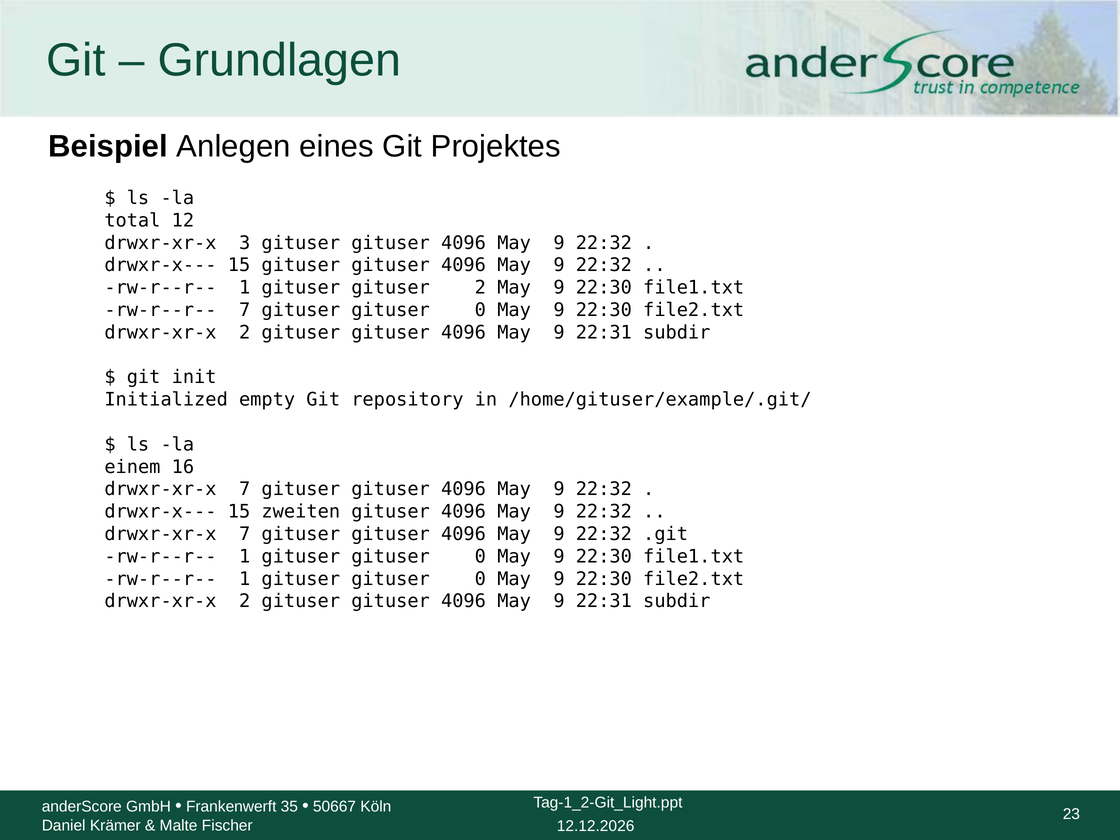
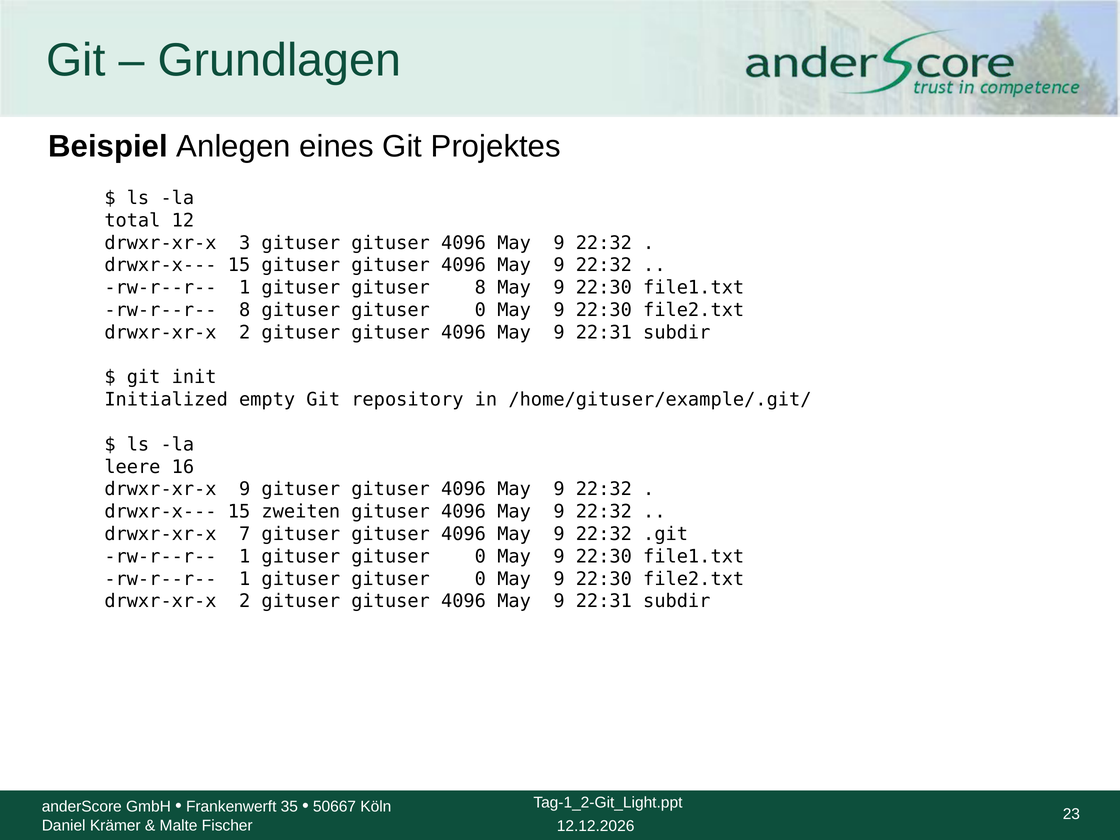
gituser 2: 2 -> 8 (480, 288)
rw-r--r-- 7: 7 -> 8 (245, 310)
einem: einem -> leere (132, 467)
7: 7 -> 9 (245, 489)
